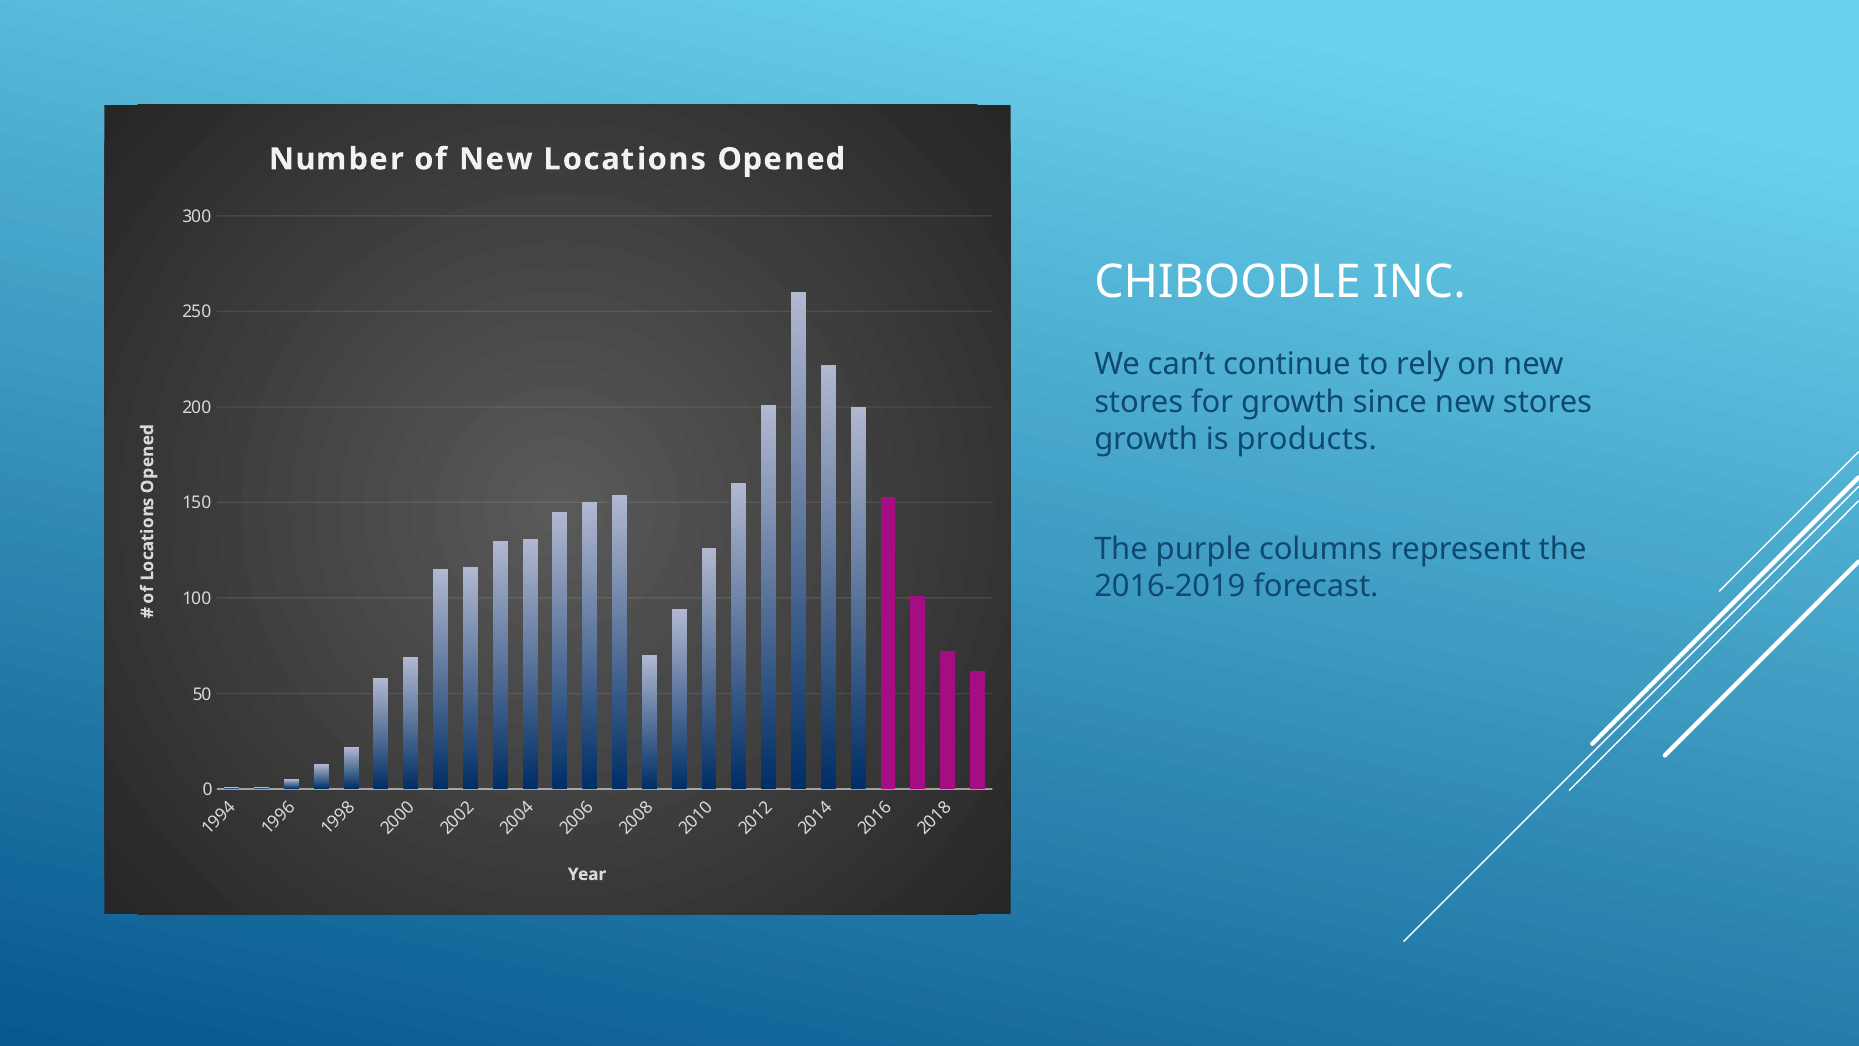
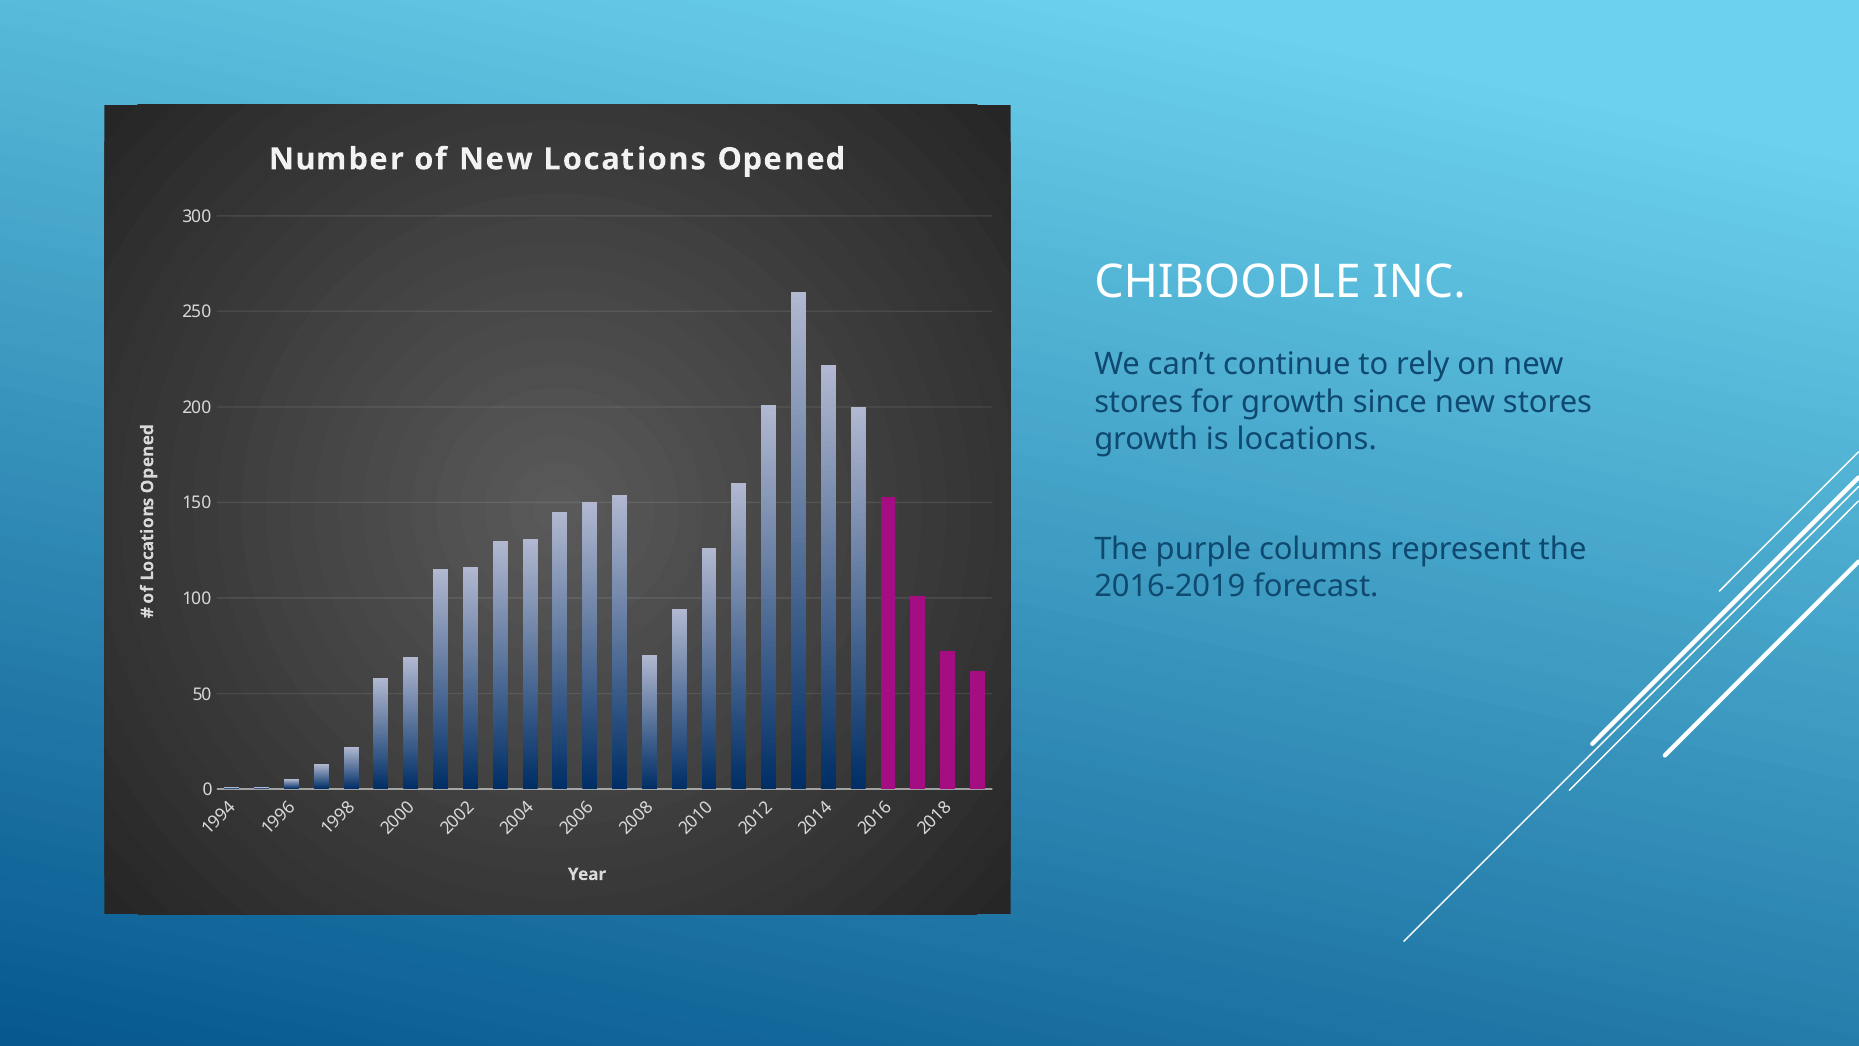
is products: products -> locations (1307, 439)
